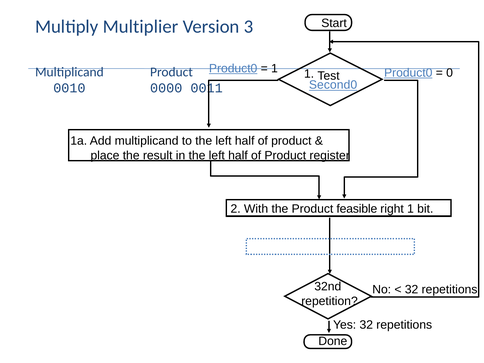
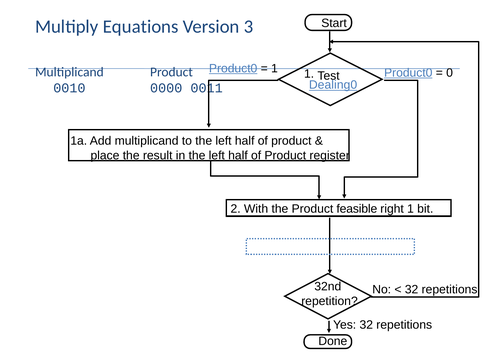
Multiplier: Multiplier -> Equations (141, 27)
Second0: Second0 -> Dealing0 (333, 85)
